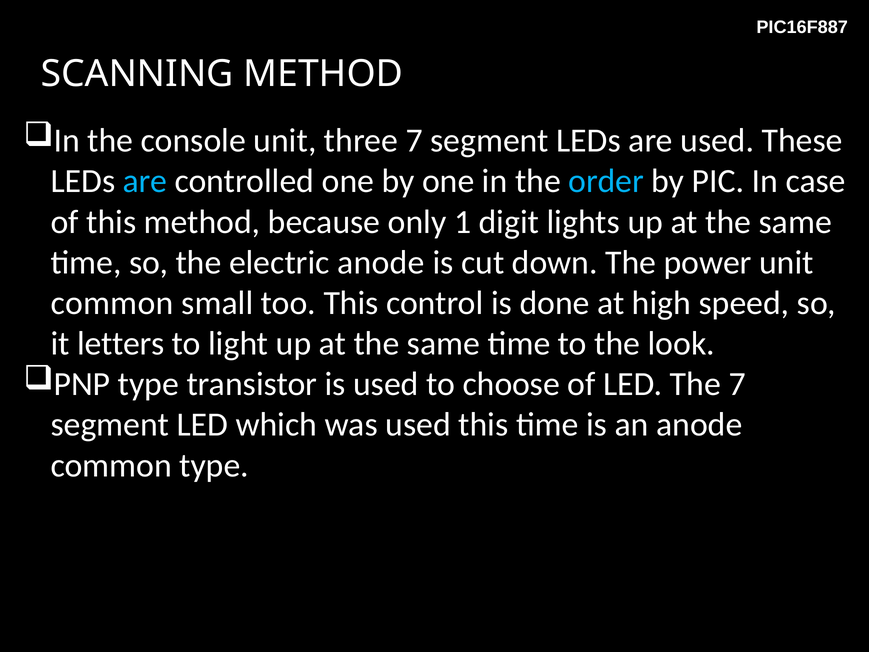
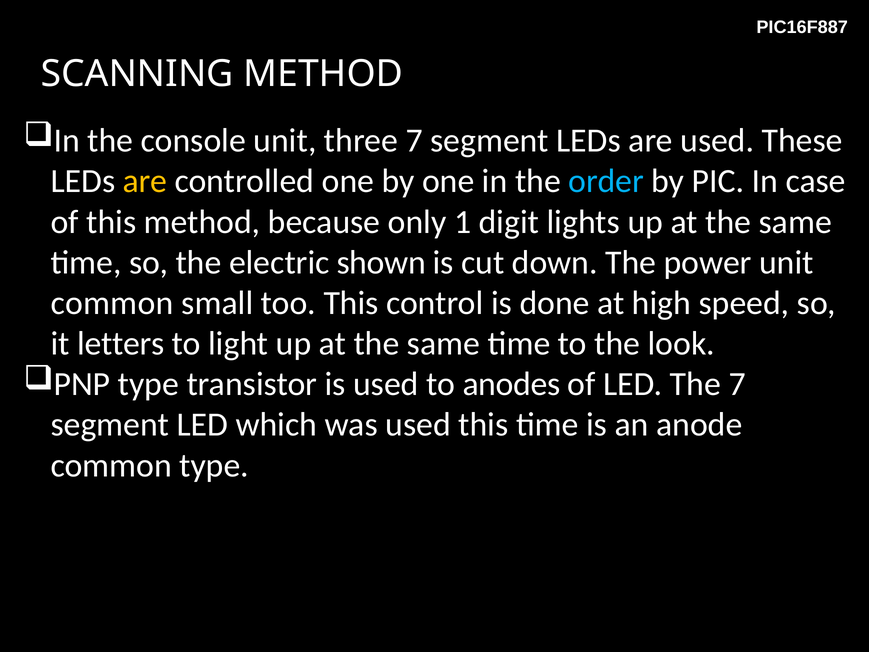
are colour: light blue -> yellow (145, 181)
electric anode: anode -> shown (381, 262)
choose: choose -> anodes (511, 384)
